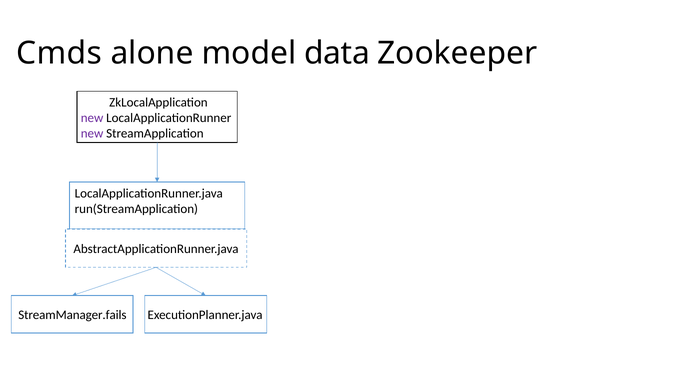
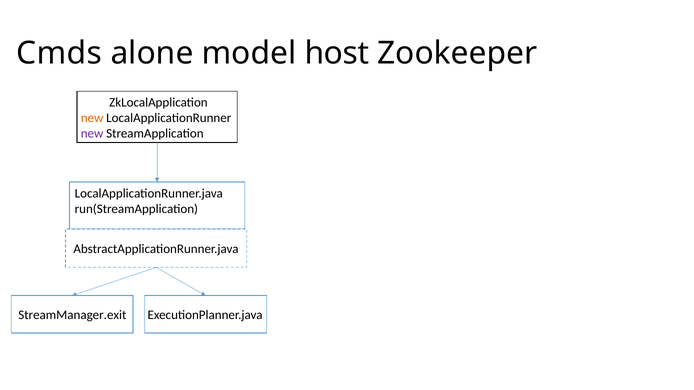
data: data -> host (337, 53)
new colour: purple -> orange (92, 118)
StreamManager.fails: StreamManager.fails -> StreamManager.exit (72, 315)
